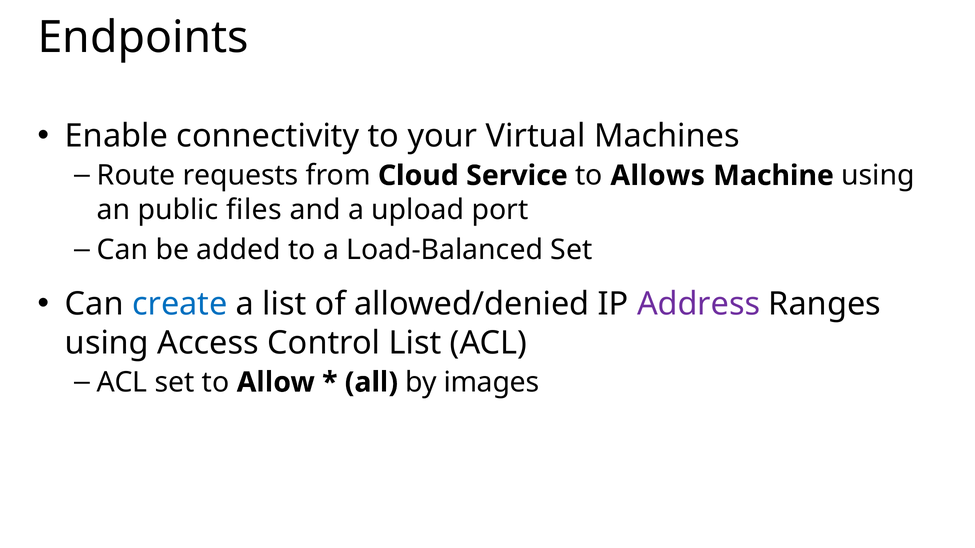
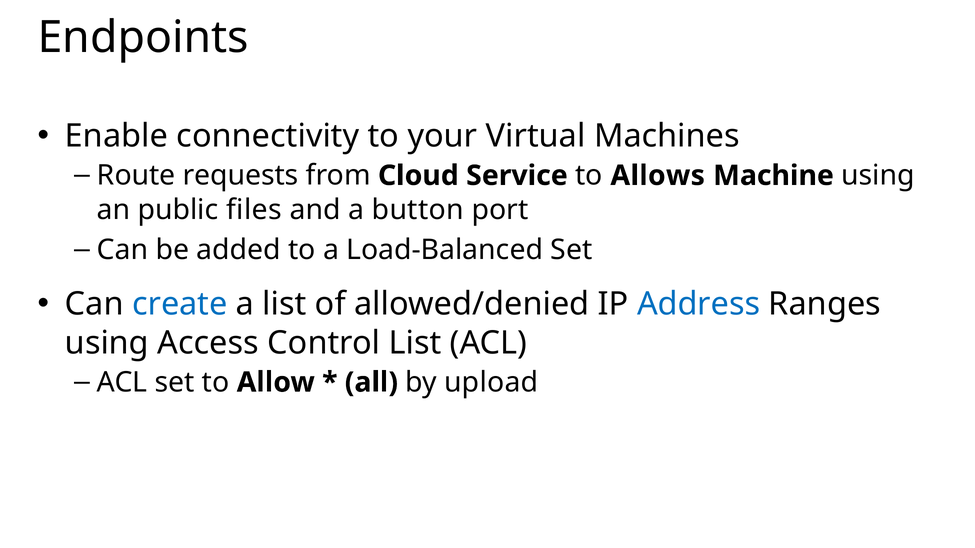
upload: upload -> button (418, 210)
Address colour: purple -> blue (699, 304)
images: images -> upload (491, 383)
